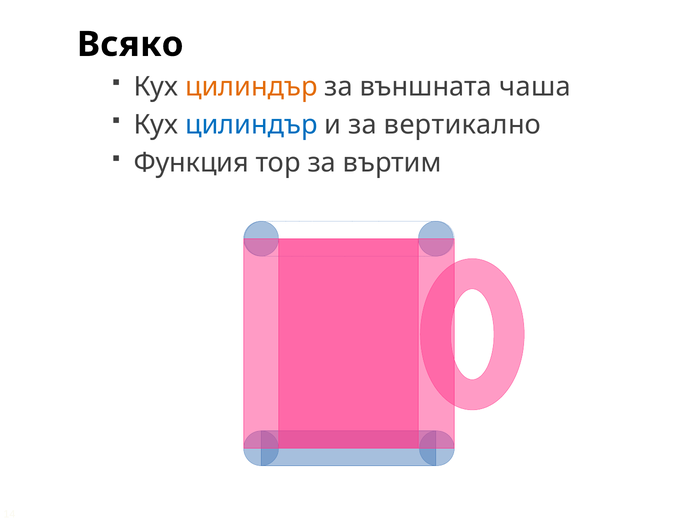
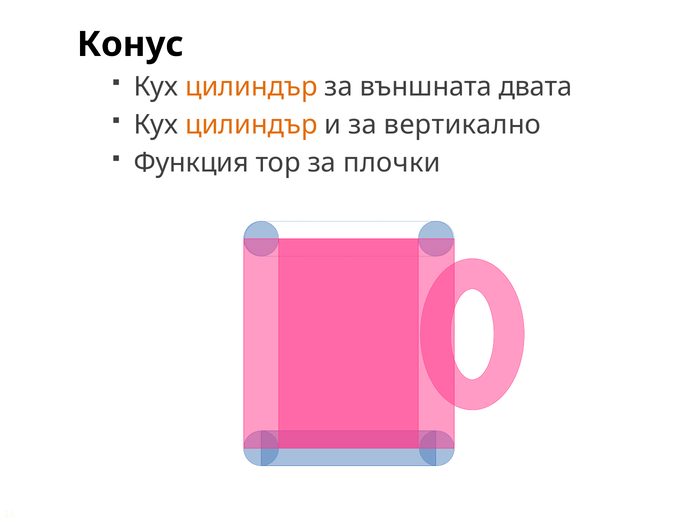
Всяко: Всяко -> Конус (130, 44)
чаша: чаша -> двата (535, 87)
цилиндър colour: blue -> orange (251, 125)
въртим: въртим -> плочки (392, 163)
